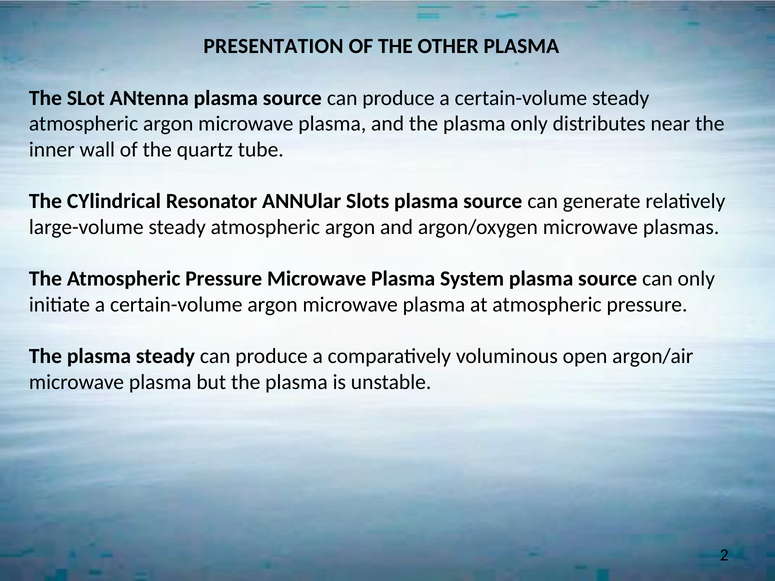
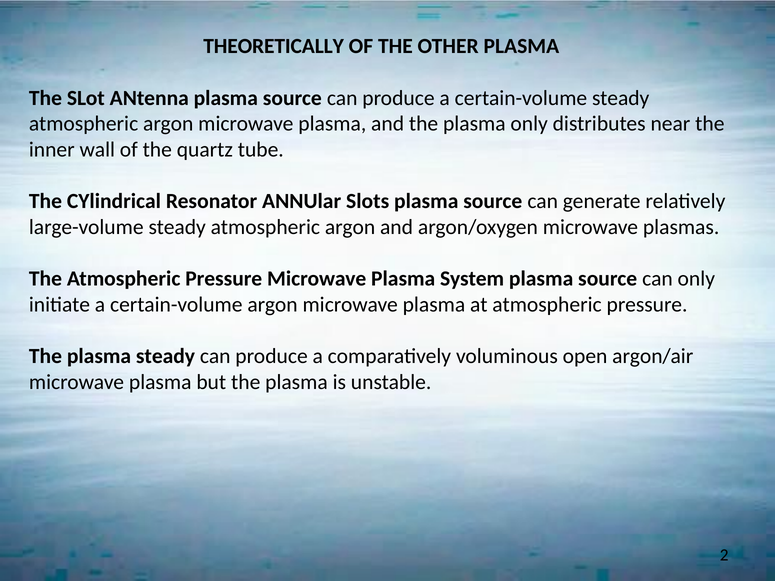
PRESENTATION: PRESENTATION -> THEORETICALLY (274, 46)
